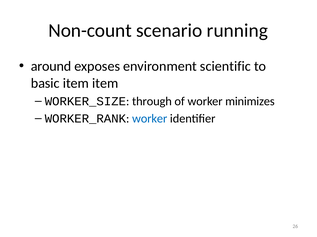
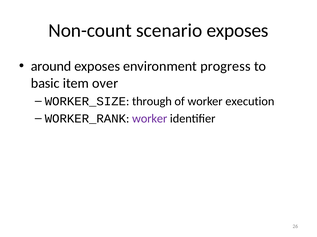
scenario running: running -> exposes (238, 31)
scientific: scientific -> progress (225, 67)
item item: item -> over (105, 83)
minimizes: minimizes -> execution (250, 102)
worker colour: blue -> purple (150, 119)
